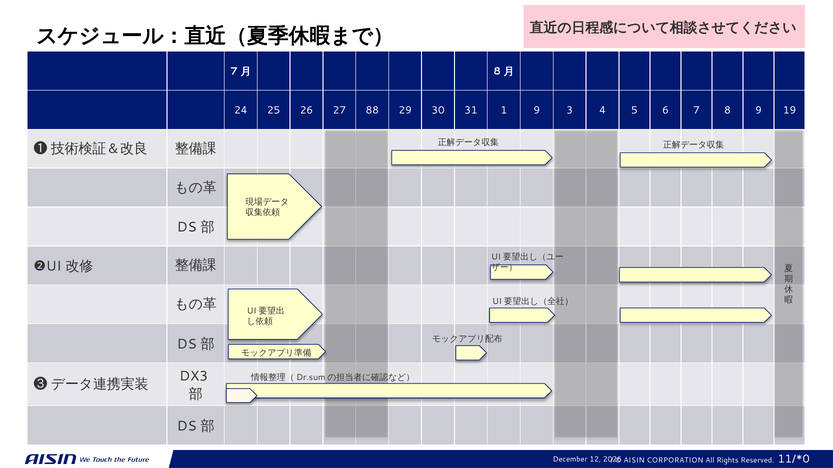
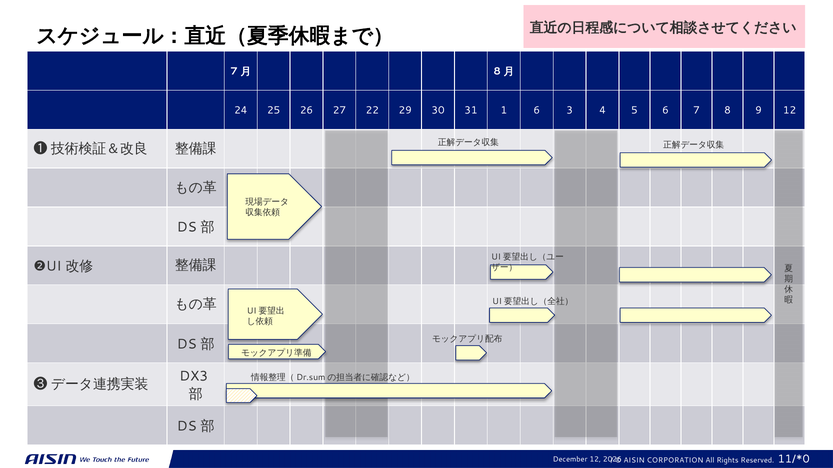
88: 88 -> 22 (372, 110)
1 9: 9 -> 6 (537, 110)
9 19: 19 -> 12 (790, 110)
